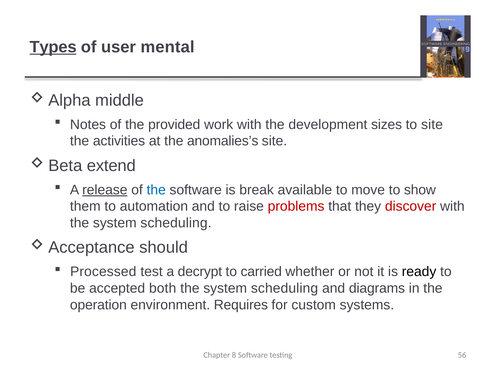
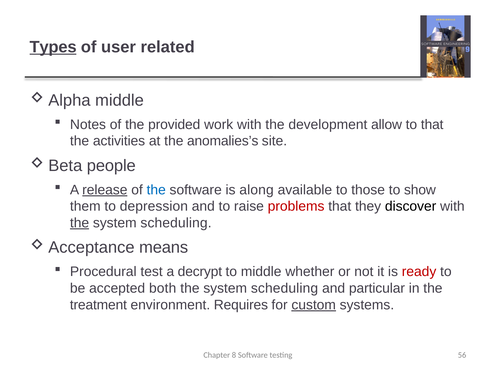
mental: mental -> related (168, 47)
sizes: sizes -> allow (387, 125)
to site: site -> that (432, 125)
extend: extend -> people (111, 166)
break: break -> along (257, 190)
move: move -> those (368, 190)
automation: automation -> depression (154, 206)
discover colour: red -> black (411, 206)
the underline: none -> present (80, 223)
should: should -> means (164, 248)
Processed: Processed -> Procedural (103, 272)
to carried: carried -> middle (261, 272)
ready colour: black -> red (419, 272)
diagrams: diagrams -> particular (377, 288)
operation: operation -> treatment (98, 305)
custom underline: none -> present (314, 305)
